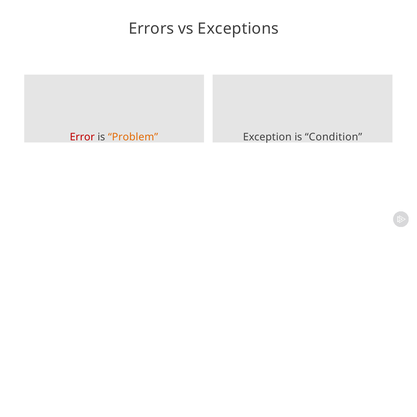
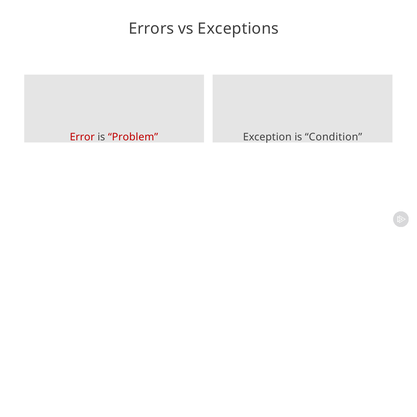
Problem colour: orange -> red (133, 137)
